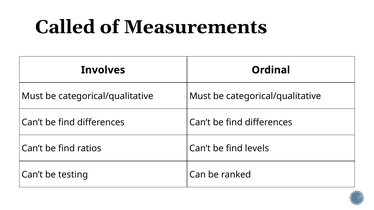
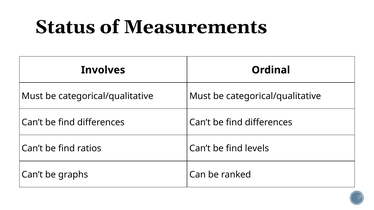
Called: Called -> Status (65, 27)
testing: testing -> graphs (73, 175)
